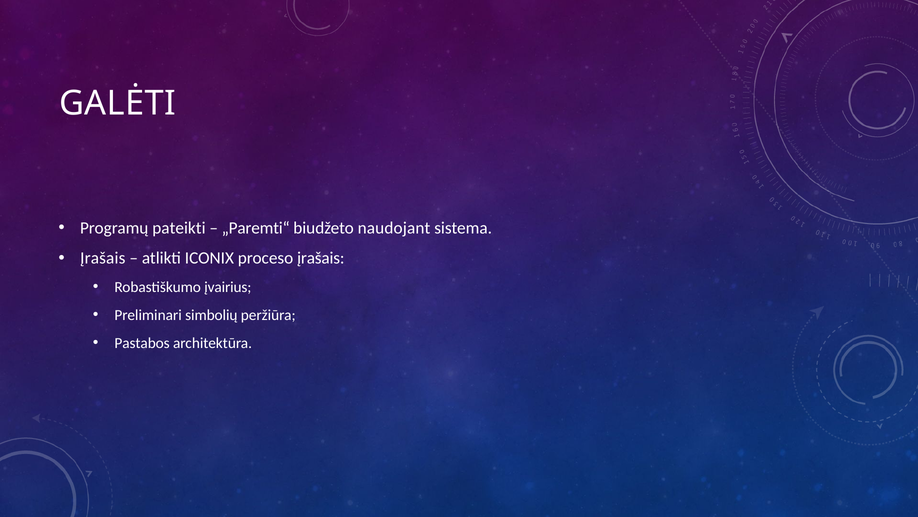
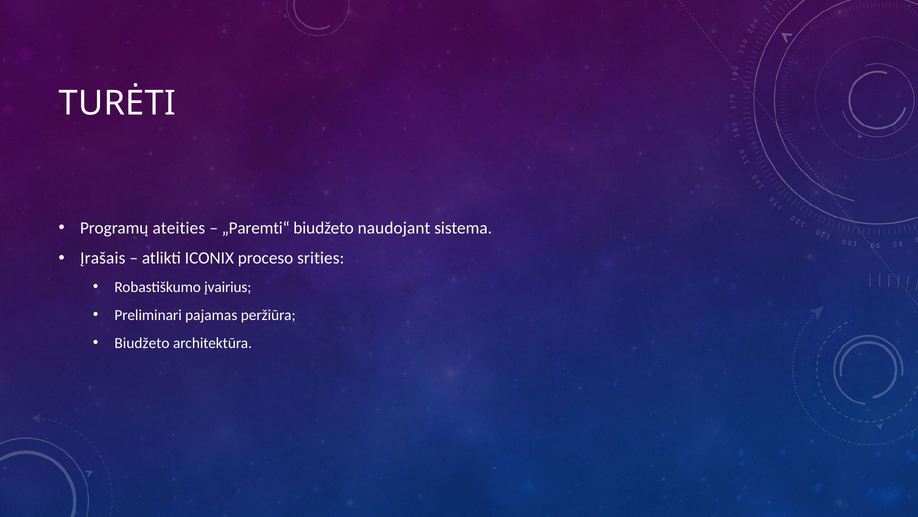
GALĖTI: GALĖTI -> TURĖTI (117, 103)
pateikti: pateikti -> ateities (179, 228)
proceso įrašais: įrašais -> srities (321, 258)
simbolių: simbolių -> pajamas (211, 315)
Pastabos: Pastabos -> Biudžeto (142, 343)
